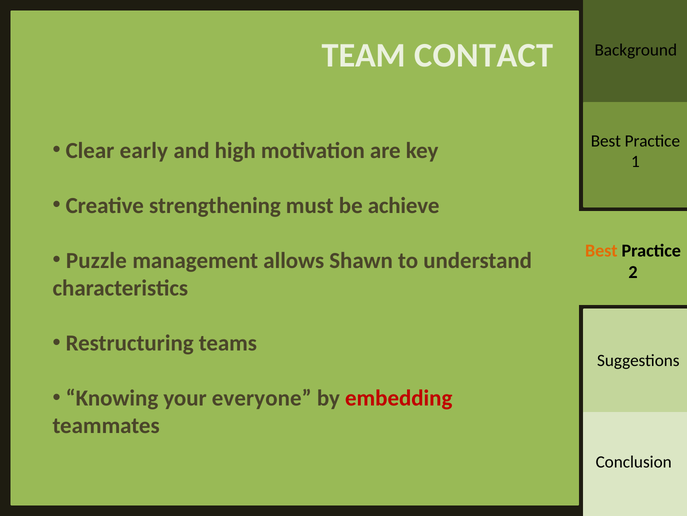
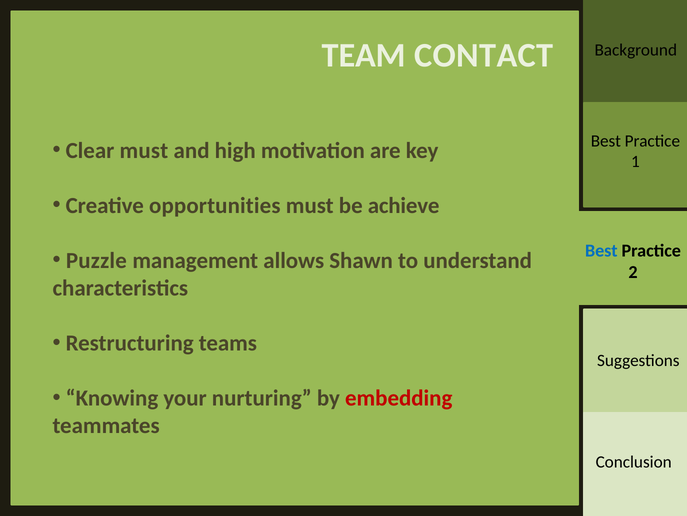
Clear early: early -> must (144, 150)
strengthening: strengthening -> opportunities (215, 205)
Best colour: orange -> blue (601, 250)
everyone: everyone -> nurturing (262, 398)
